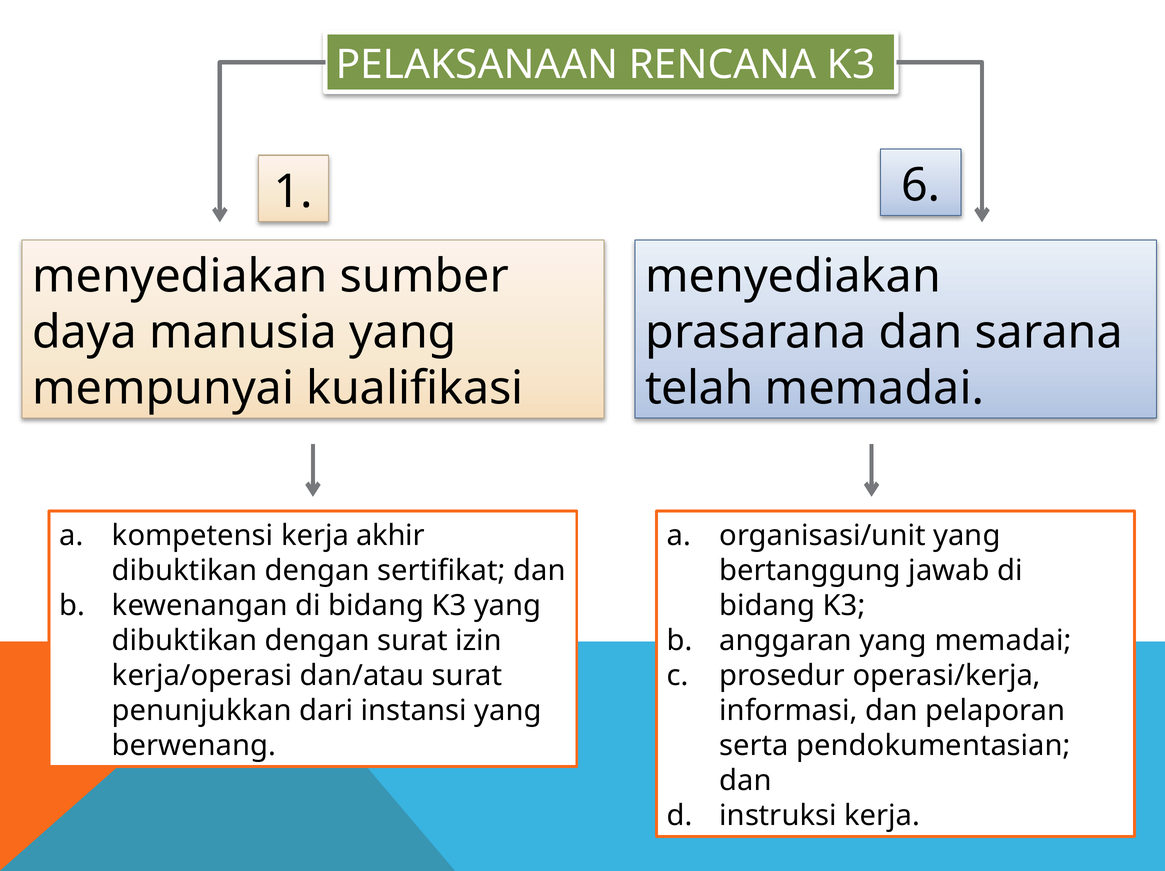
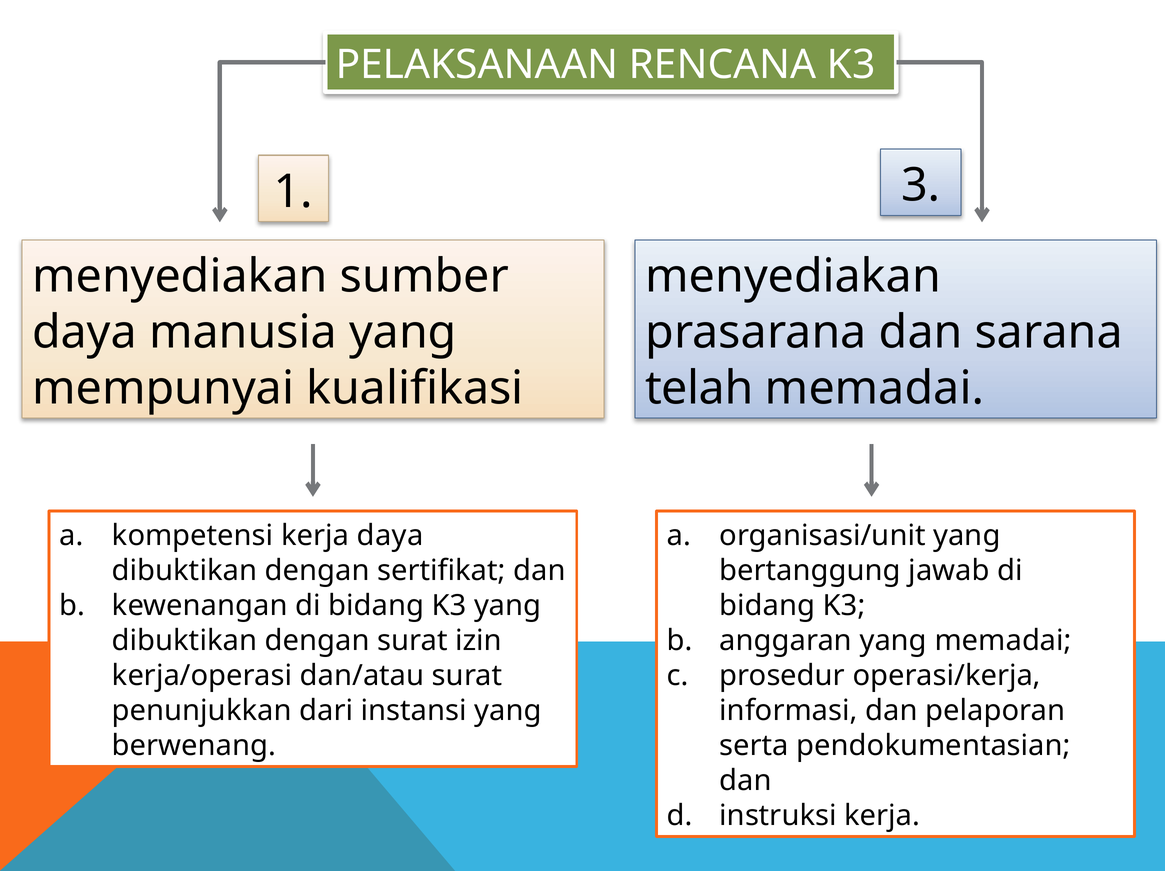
6: 6 -> 3 (921, 186)
kerja akhir: akhir -> daya (390, 536)
